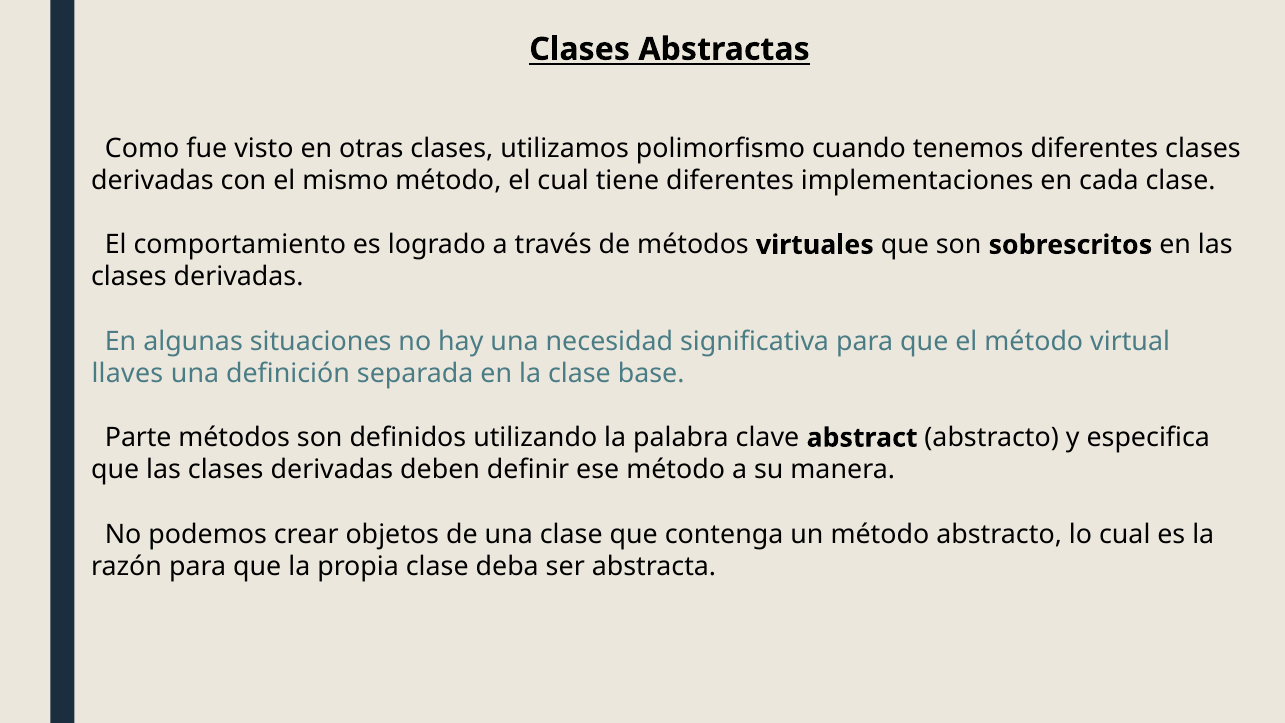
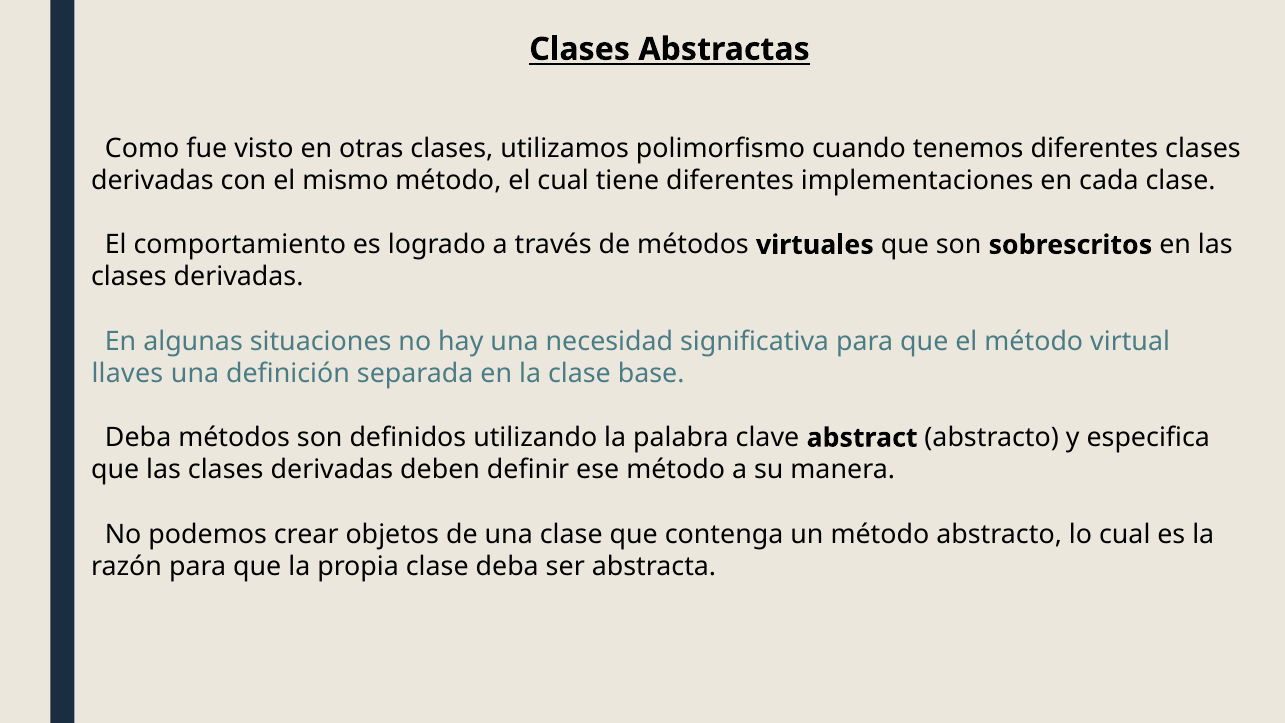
Parte: Parte -> Deba (138, 438)
